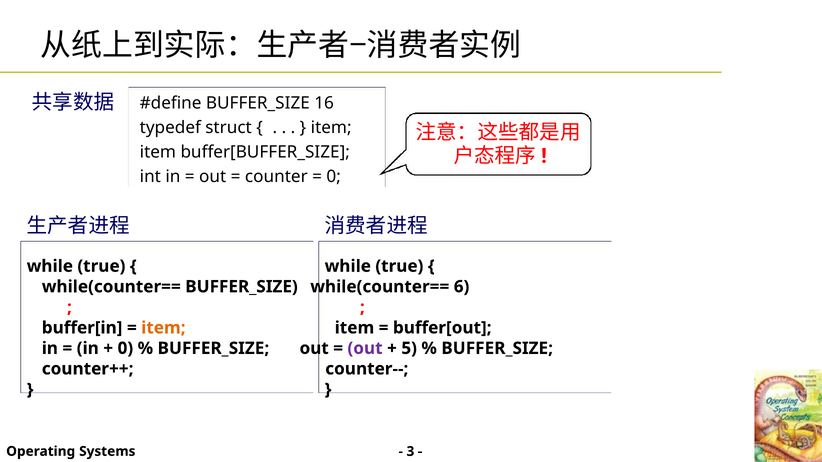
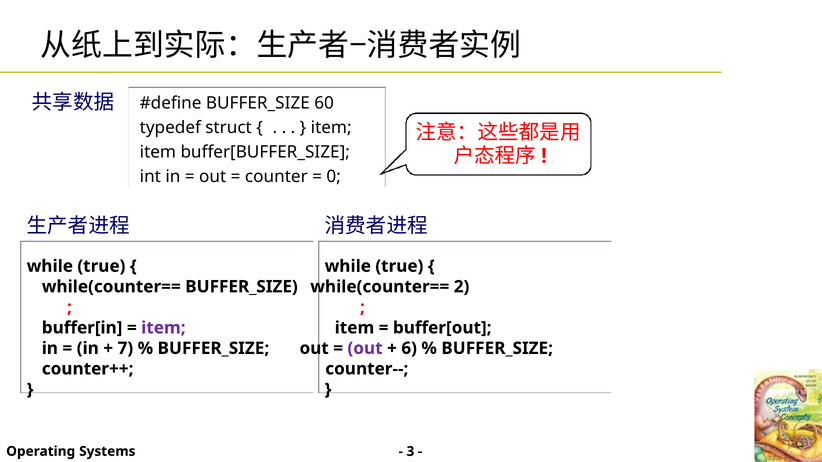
16: 16 -> 60 (324, 103)
6: 6 -> 2 (462, 287)
item colour: orange -> purple (163, 328)
0: 0 -> 7 (125, 349)
5: 5 -> 6 (409, 349)
